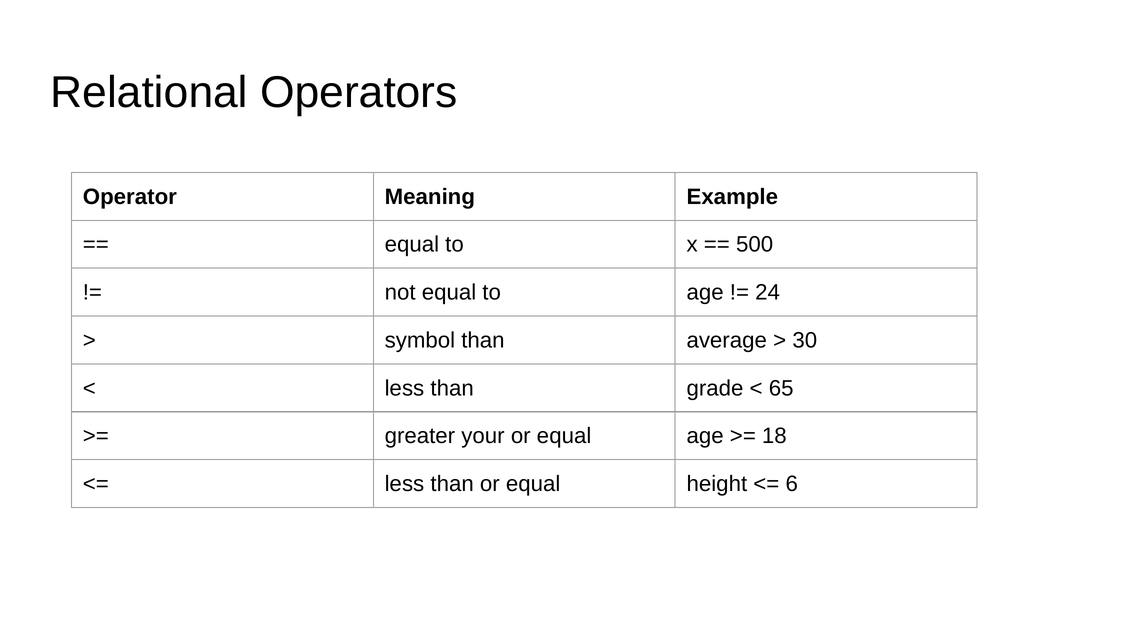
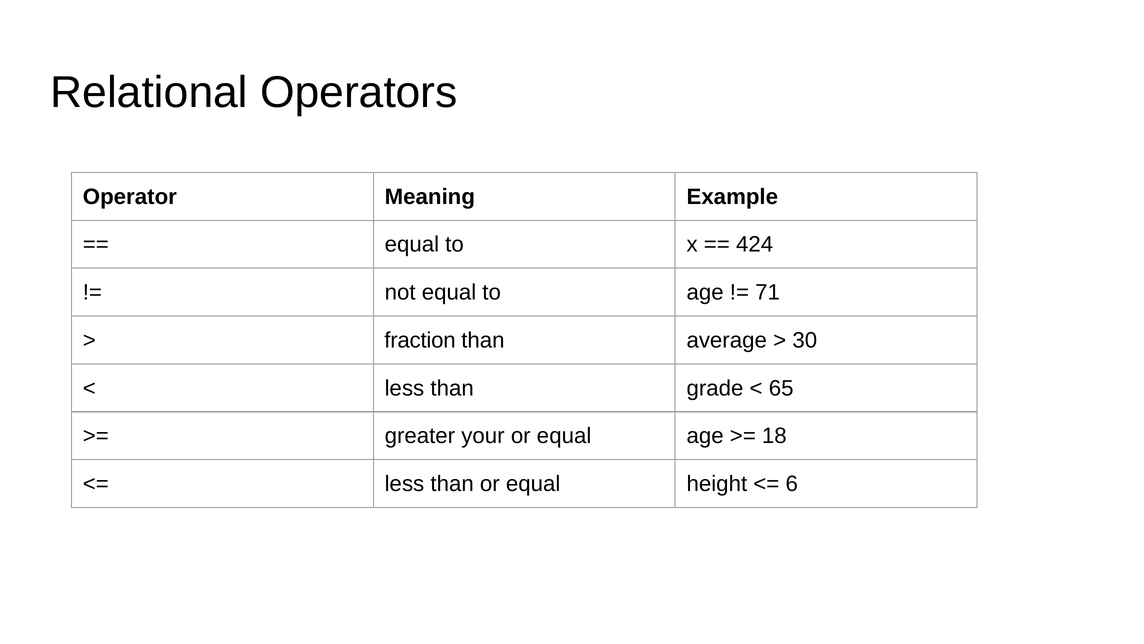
500: 500 -> 424 (755, 244)
24: 24 -> 71 (768, 292)
symbol: symbol -> fraction (420, 340)
